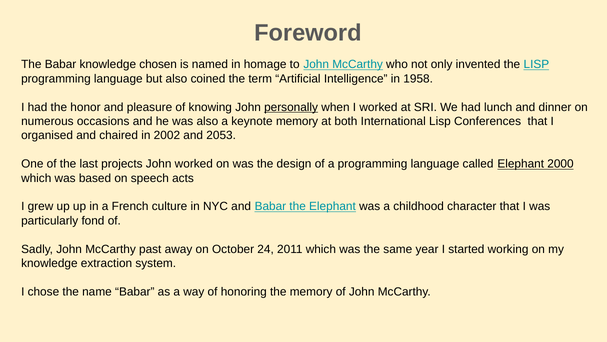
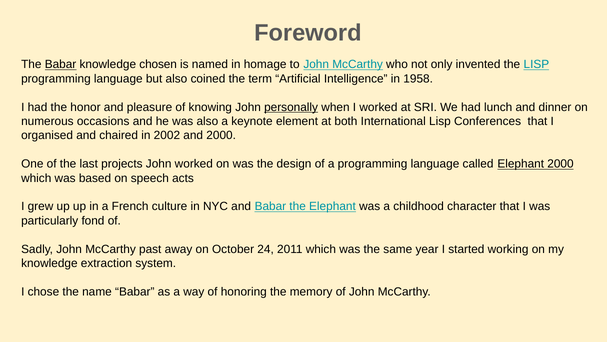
Babar underline: none -> present (61, 64)
keynote memory: memory -> element (297, 121)
and 2053: 2053 -> 2000 (221, 135)
